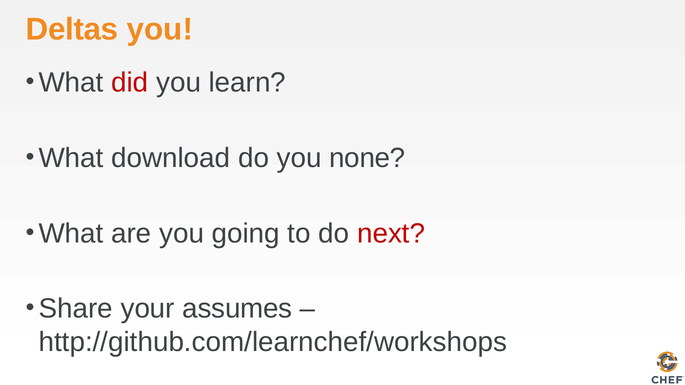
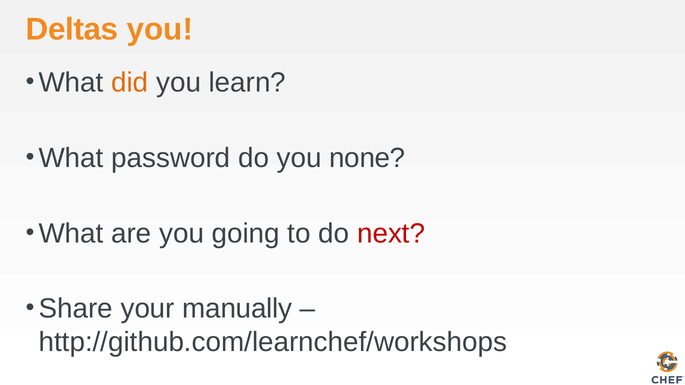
did colour: red -> orange (130, 83)
download: download -> password (171, 158)
assumes: assumes -> manually (237, 309)
